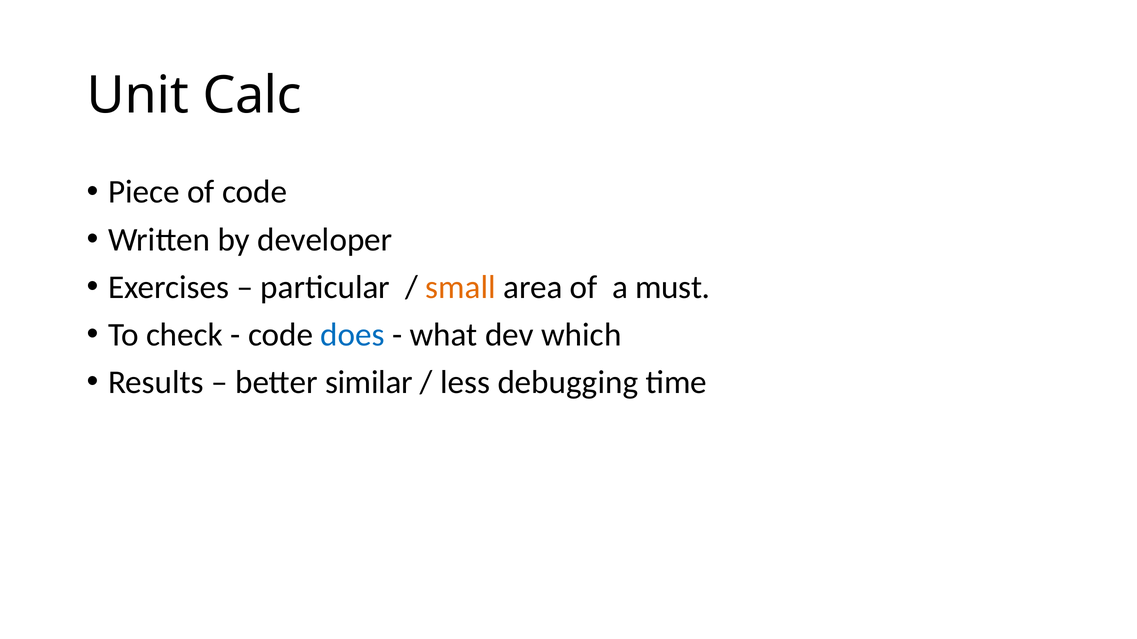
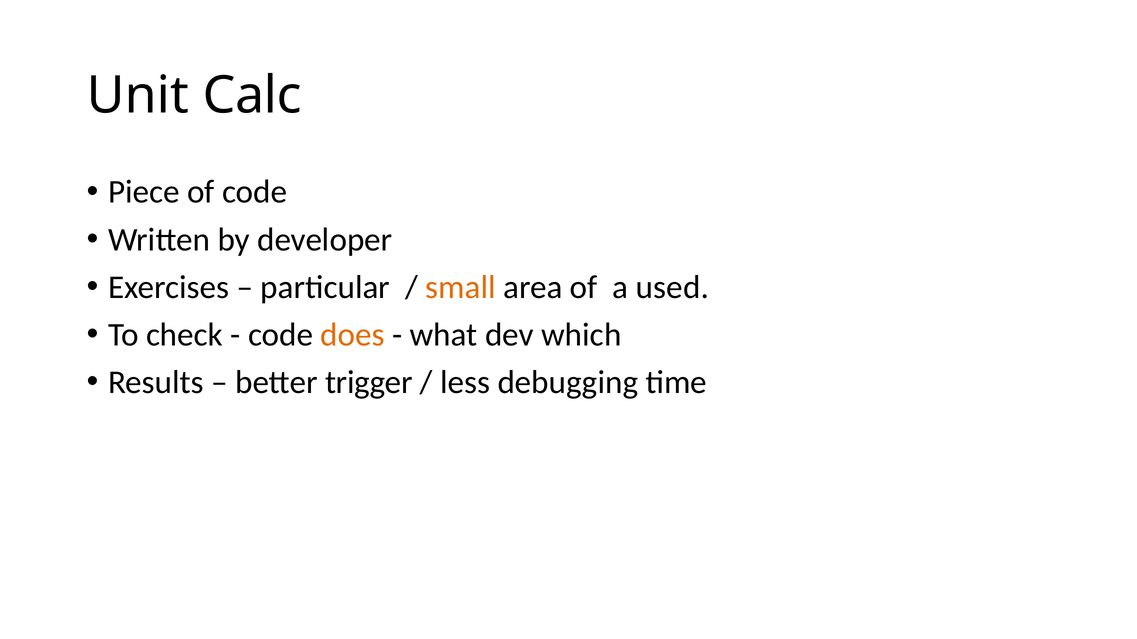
must: must -> used (672, 287)
does colour: blue -> orange (353, 335)
similar: similar -> trigger (369, 383)
